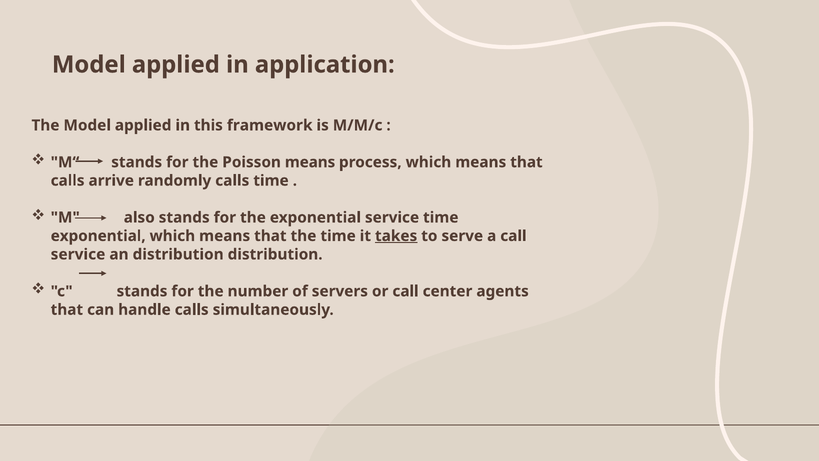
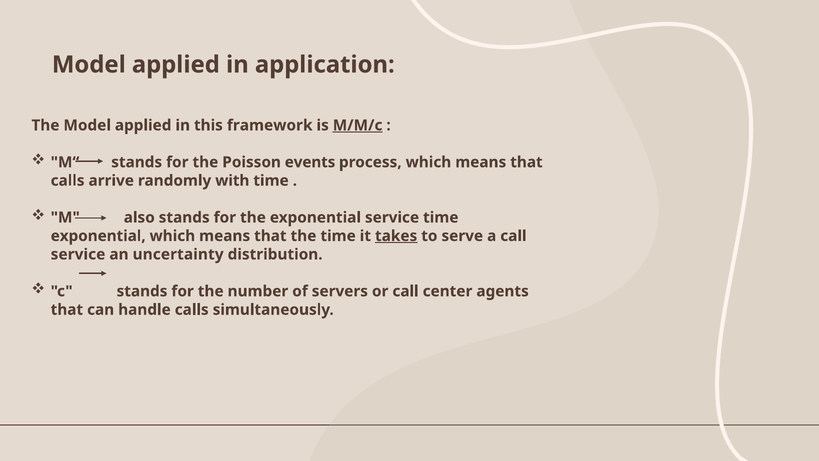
M/M/c underline: none -> present (358, 125)
Poisson means: means -> events (310, 162)
randomly calls: calls -> with (232, 181)
an distribution: distribution -> uncertainty (178, 254)
